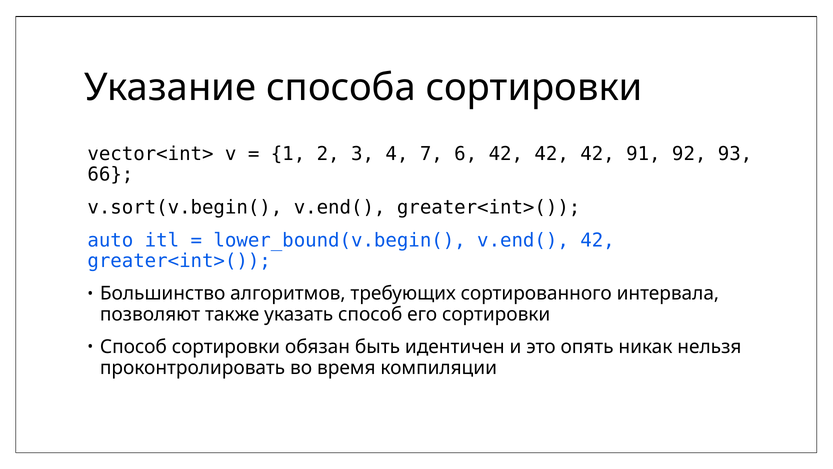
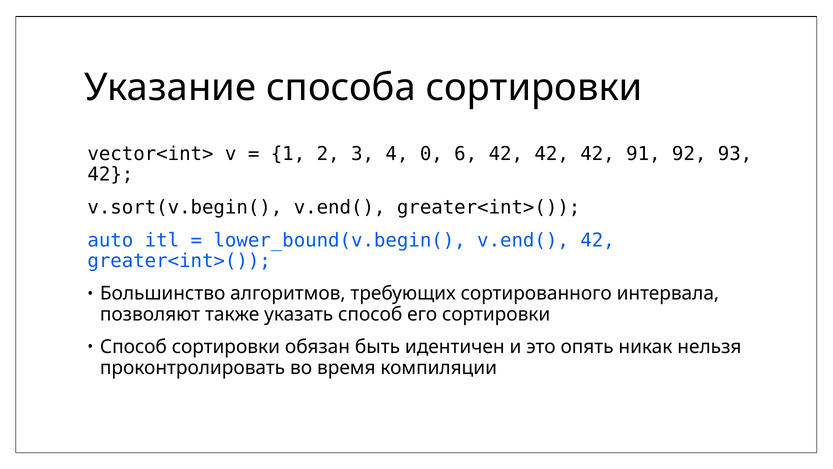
7: 7 -> 0 (431, 154)
66: 66 -> 42 (110, 174)
